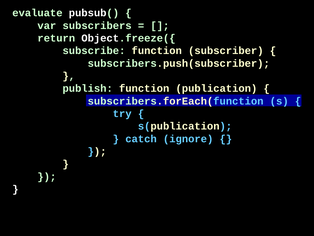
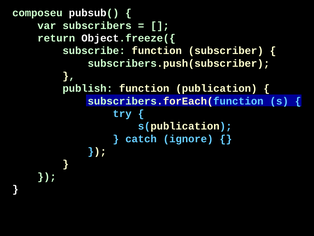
evaluate: evaluate -> composeu (37, 13)
